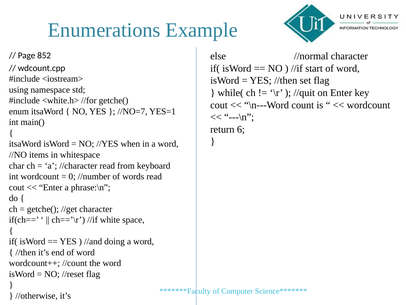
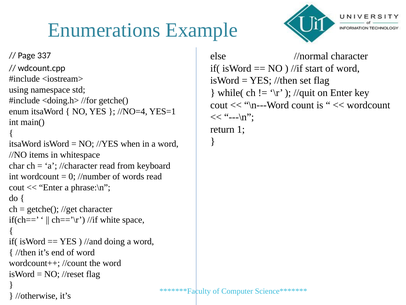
852: 852 -> 337 (44, 55)
<white.h>: <white.h> -> <doing.h> (61, 100)
//NO=7: //NO=7 -> //NO=4 (132, 111)
6: 6 -> 1 (241, 129)
